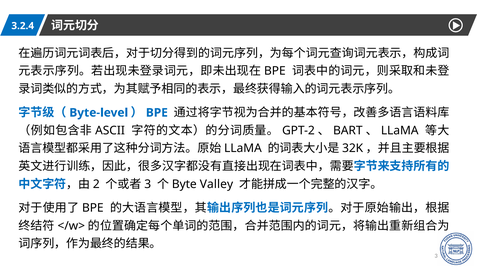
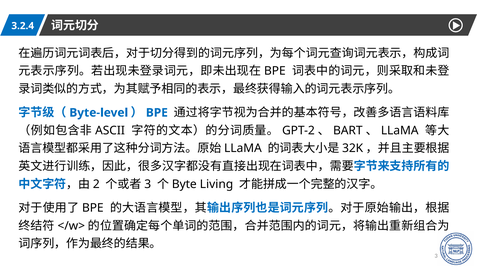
Valley: Valley -> Living (216, 184)
